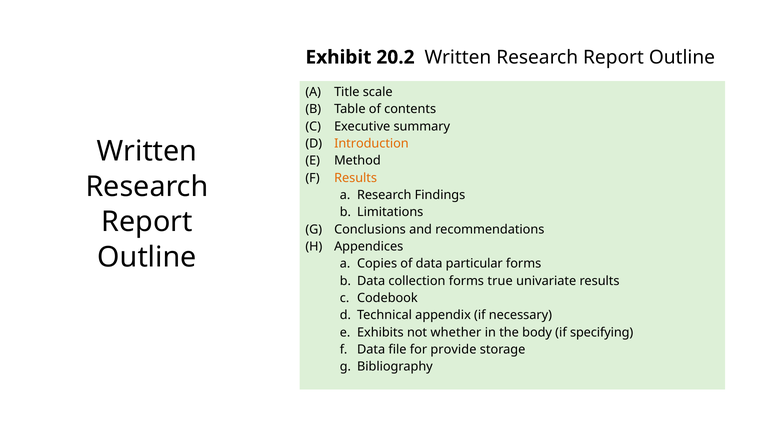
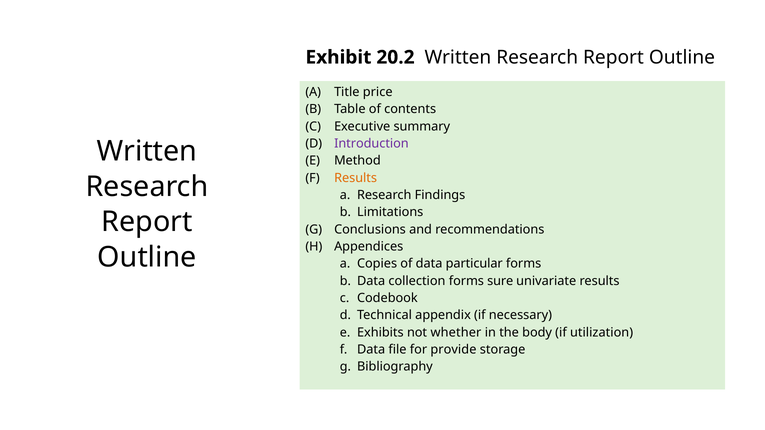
scale: scale -> price (378, 92)
Introduction colour: orange -> purple (371, 144)
true: true -> sure (500, 281)
specifying: specifying -> utilization (602, 333)
